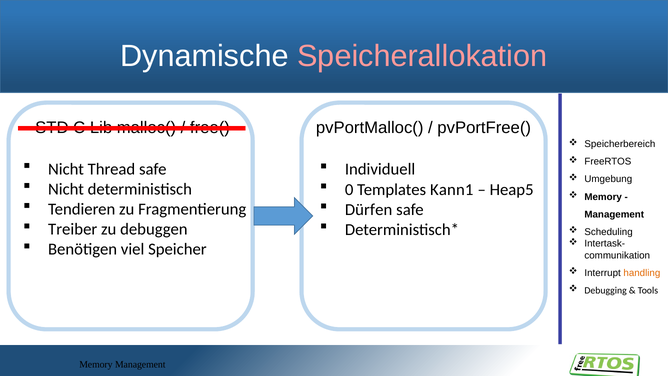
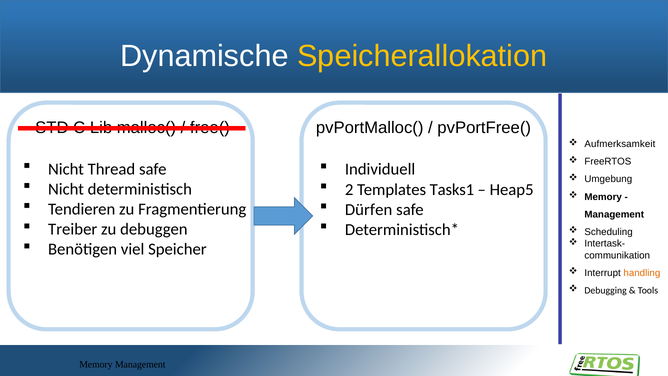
Speicherallokation colour: pink -> yellow (422, 56)
Speicherbereich: Speicherbereich -> Aufmerksamkeit (620, 144)
0: 0 -> 2 (349, 189)
Kann1: Kann1 -> Tasks1 (452, 189)
